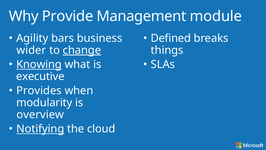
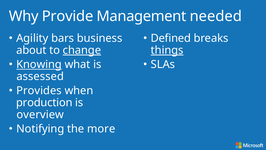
module: module -> needed (216, 16)
wider: wider -> about (31, 50)
things underline: none -> present (167, 50)
executive: executive -> assessed (40, 76)
modularity: modularity -> production (44, 102)
Notifying underline: present -> none (40, 129)
cloud: cloud -> more (101, 129)
